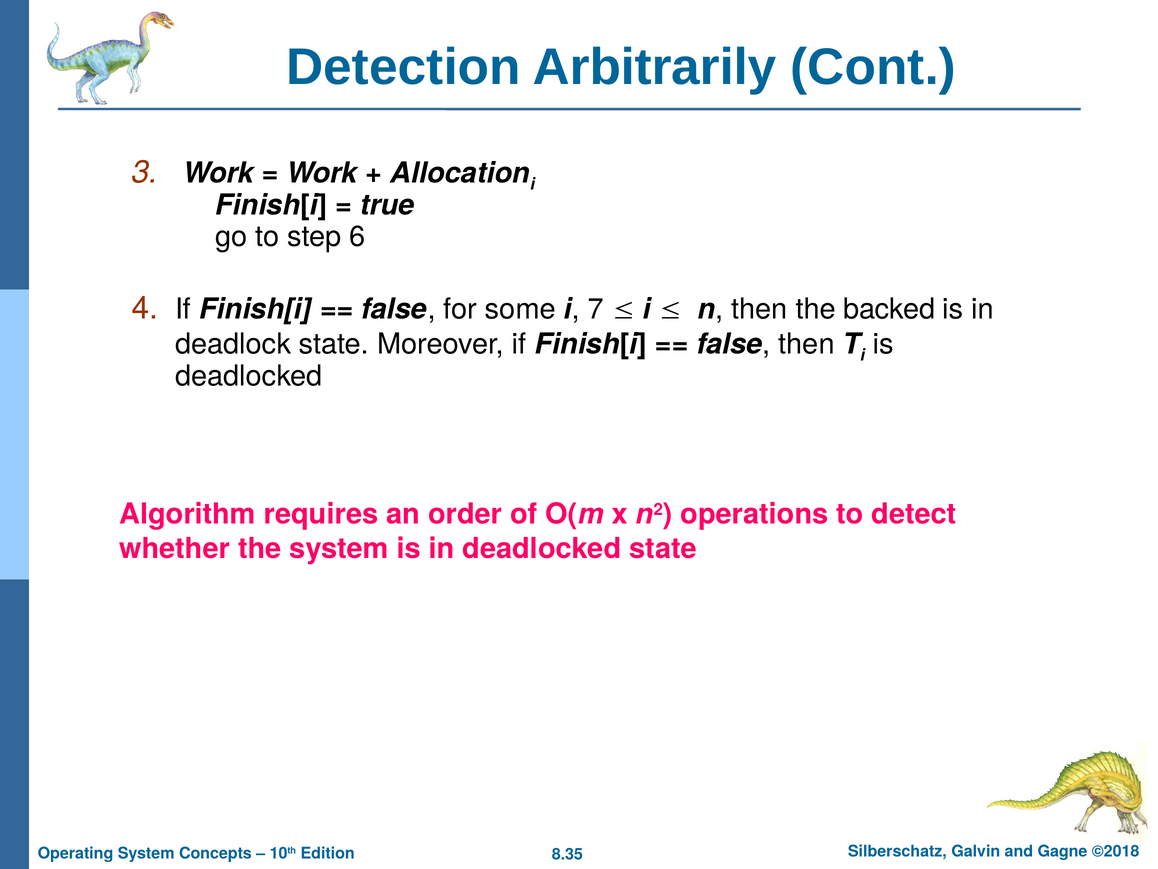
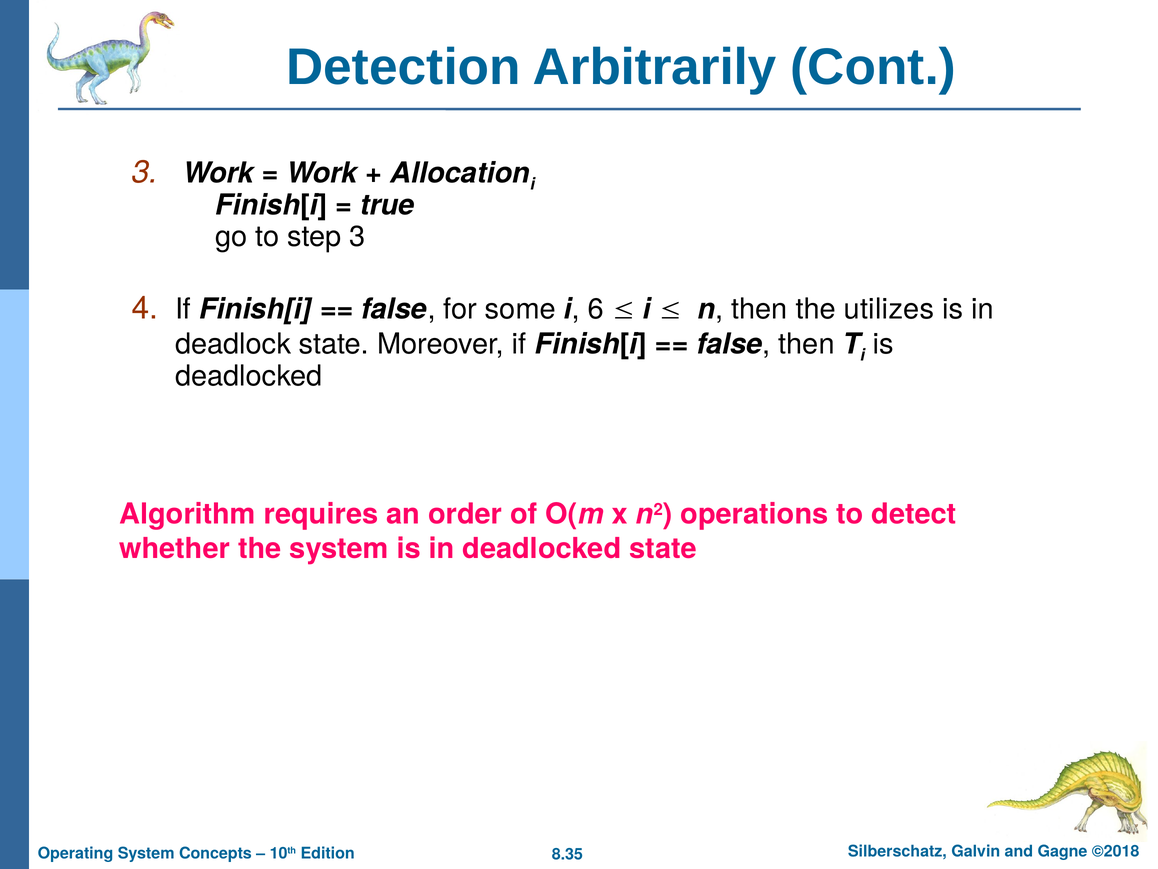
step 6: 6 -> 3 (357, 236)
7: 7 -> 6 (596, 309)
backed: backed -> utilizes (889, 309)
